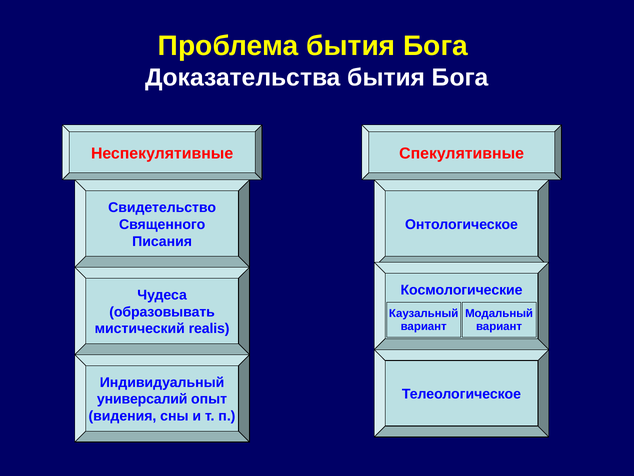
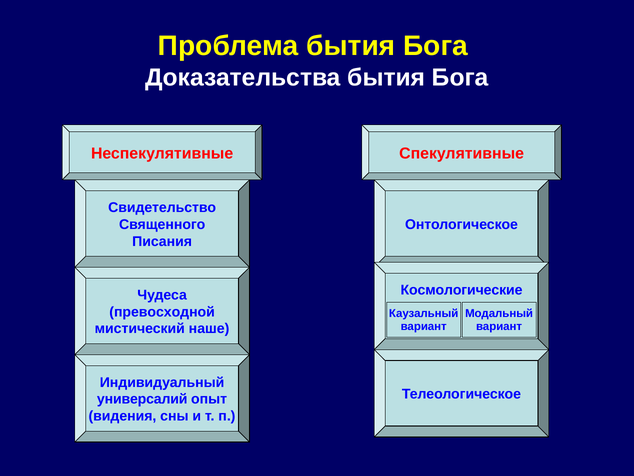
образовывать: образовывать -> превосходной (162, 312)
realis: realis -> наше (209, 328)
